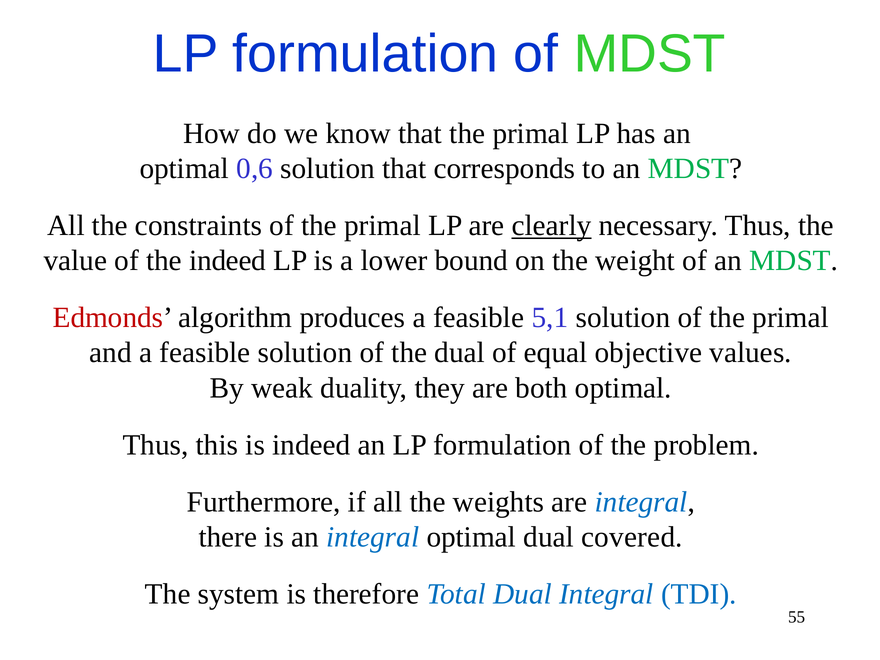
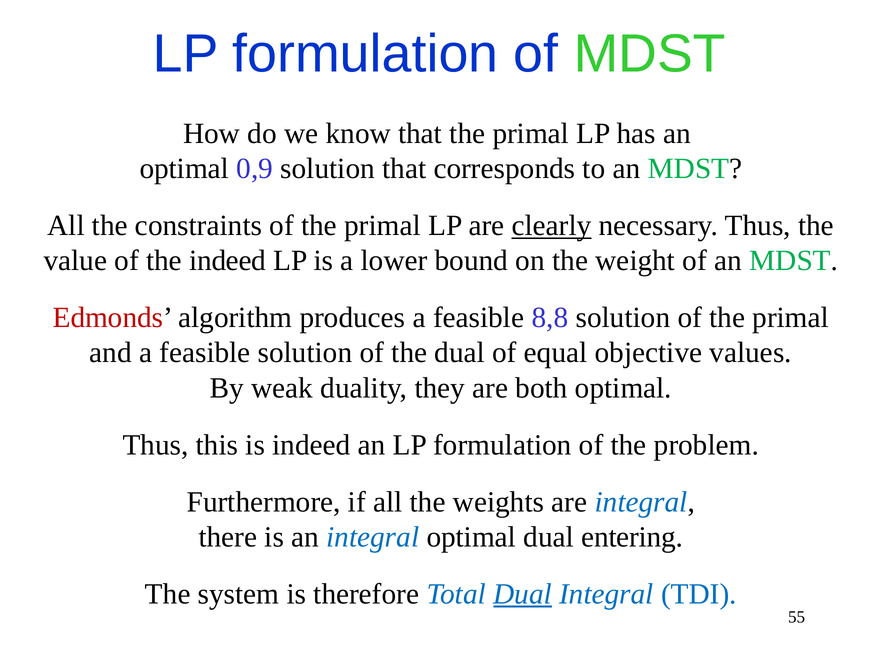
0,6: 0,6 -> 0,9 (255, 169)
5,1: 5,1 -> 8,8 (550, 318)
covered: covered -> entering (632, 537)
Dual underline: none -> present (523, 594)
